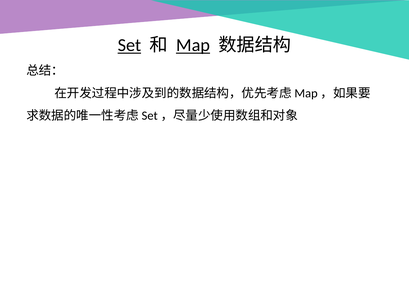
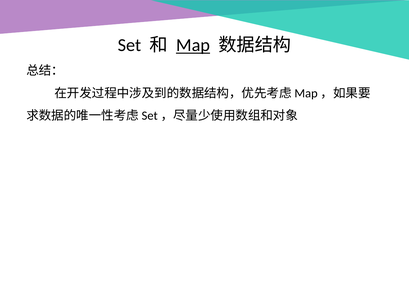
Set underline: present -> none (129, 45)
